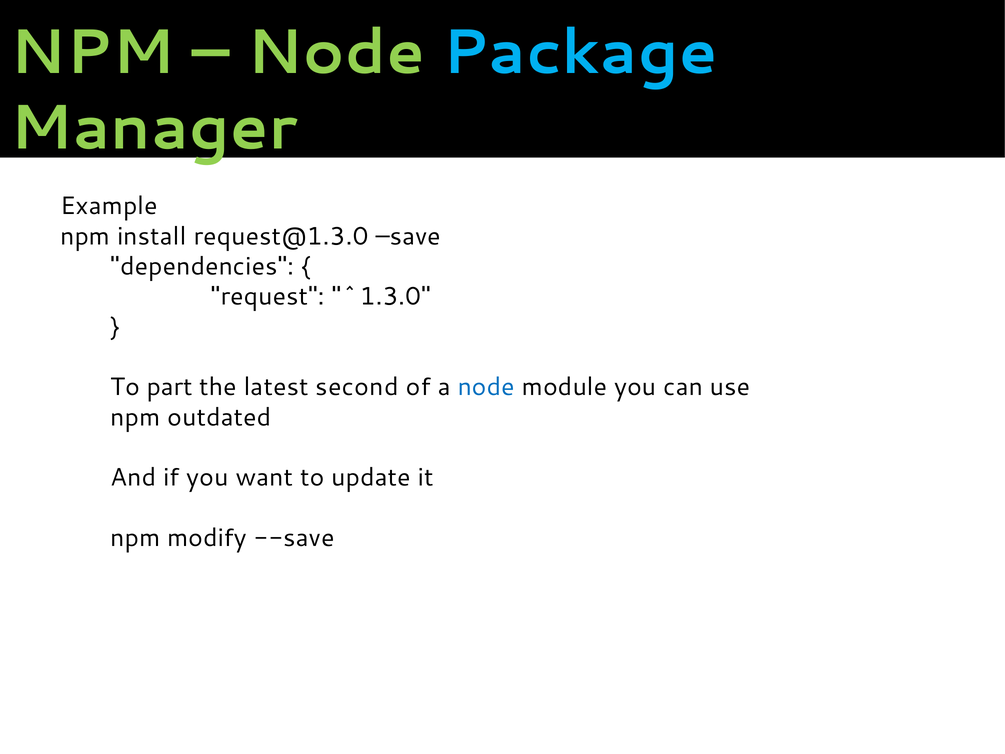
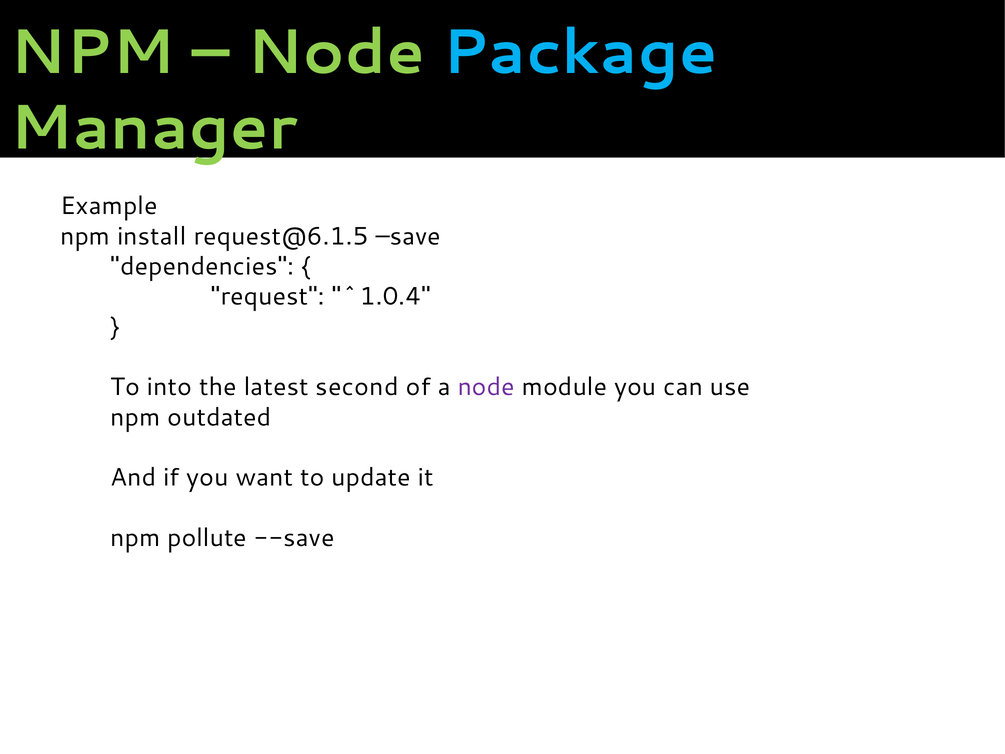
request@1.3.0: request@1.3.0 -> request@6.1.5 (281, 236)
^1.3.0: ^1.3.0 -> ^1.0.4 (381, 296)
part: part -> into (170, 387)
node colour: blue -> purple (486, 387)
modify: modify -> pollute (207, 538)
